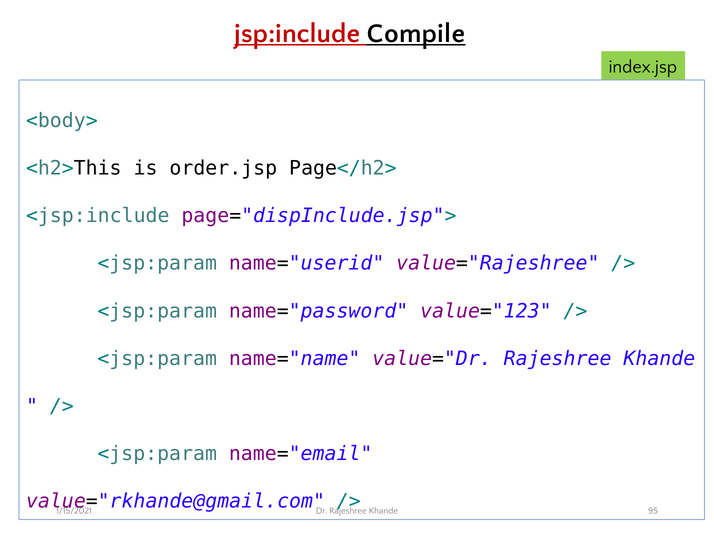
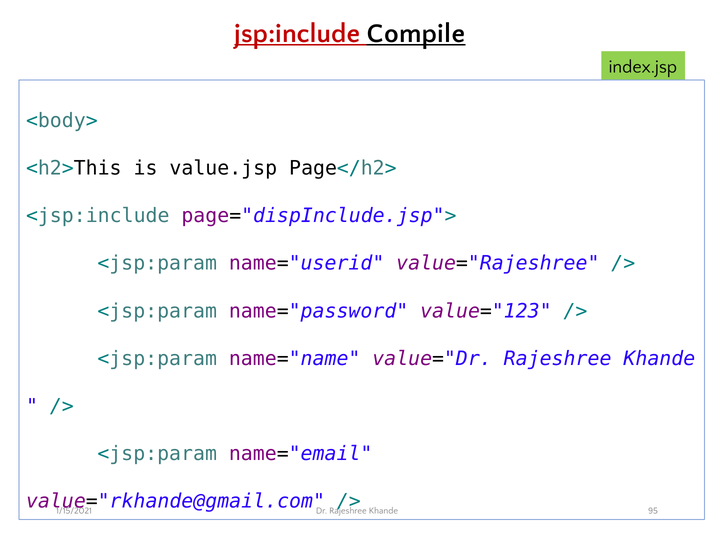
order.jsp: order.jsp -> value.jsp (223, 168)
